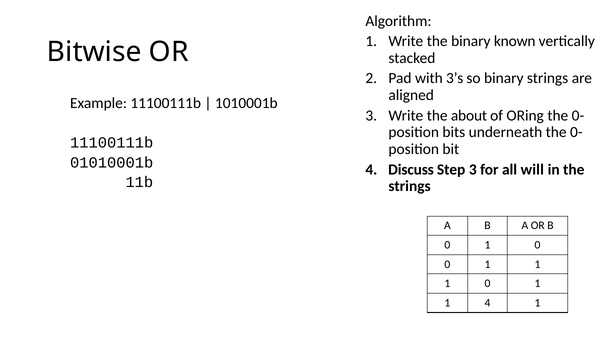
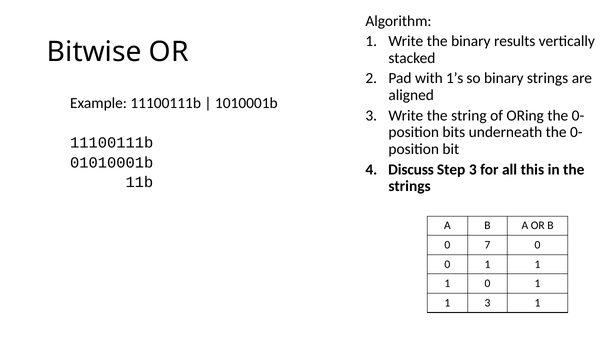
known: known -> results (515, 41)
3’s: 3’s -> 1’s (455, 78)
about: about -> string (469, 115)
will: will -> this (532, 169)
1: 1 -> 7 (487, 245)
1 4: 4 -> 3 (487, 302)
